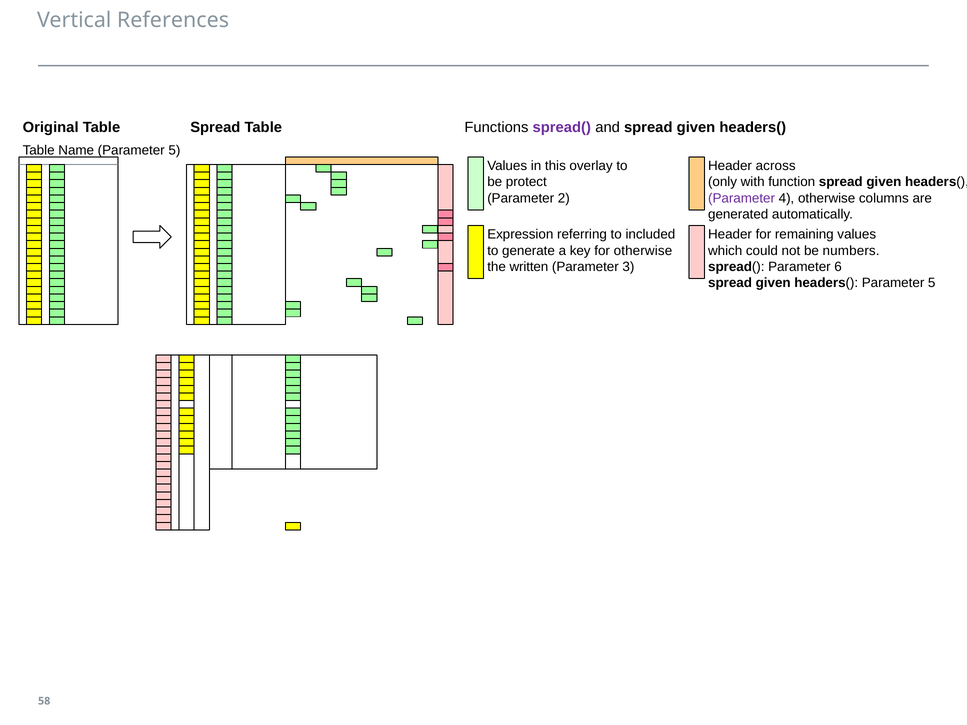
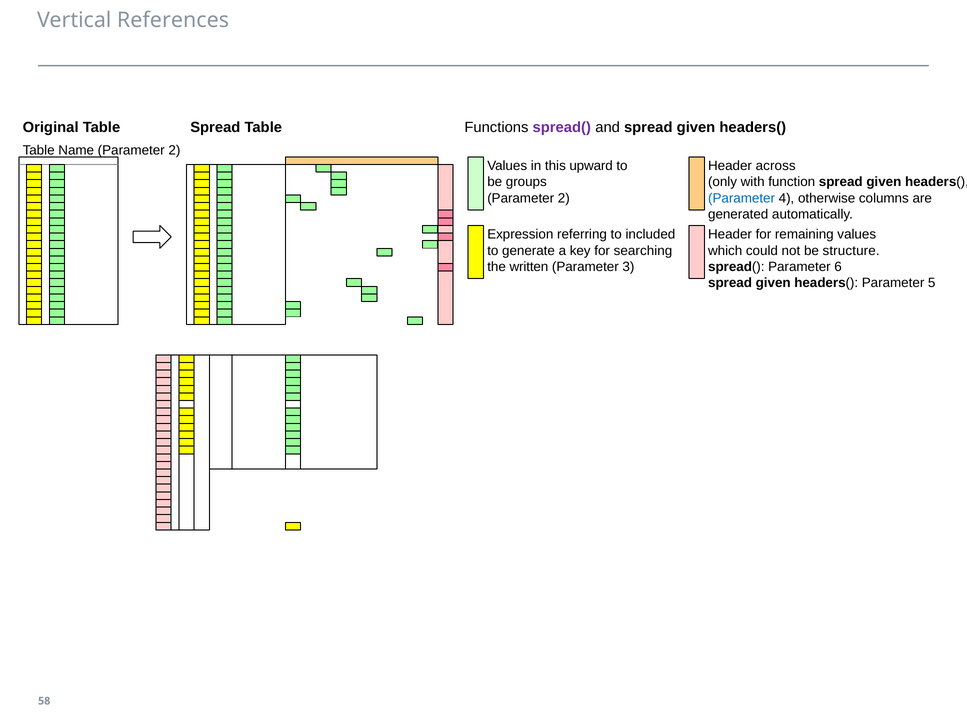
Name Parameter 5: 5 -> 2 (174, 150)
overlay: overlay -> upward (591, 166)
protect: protect -> groups (526, 182)
Parameter colour: purple -> blue (742, 198)
for otherwise: otherwise -> searching (643, 251)
numbers: numbers -> structure (851, 251)
